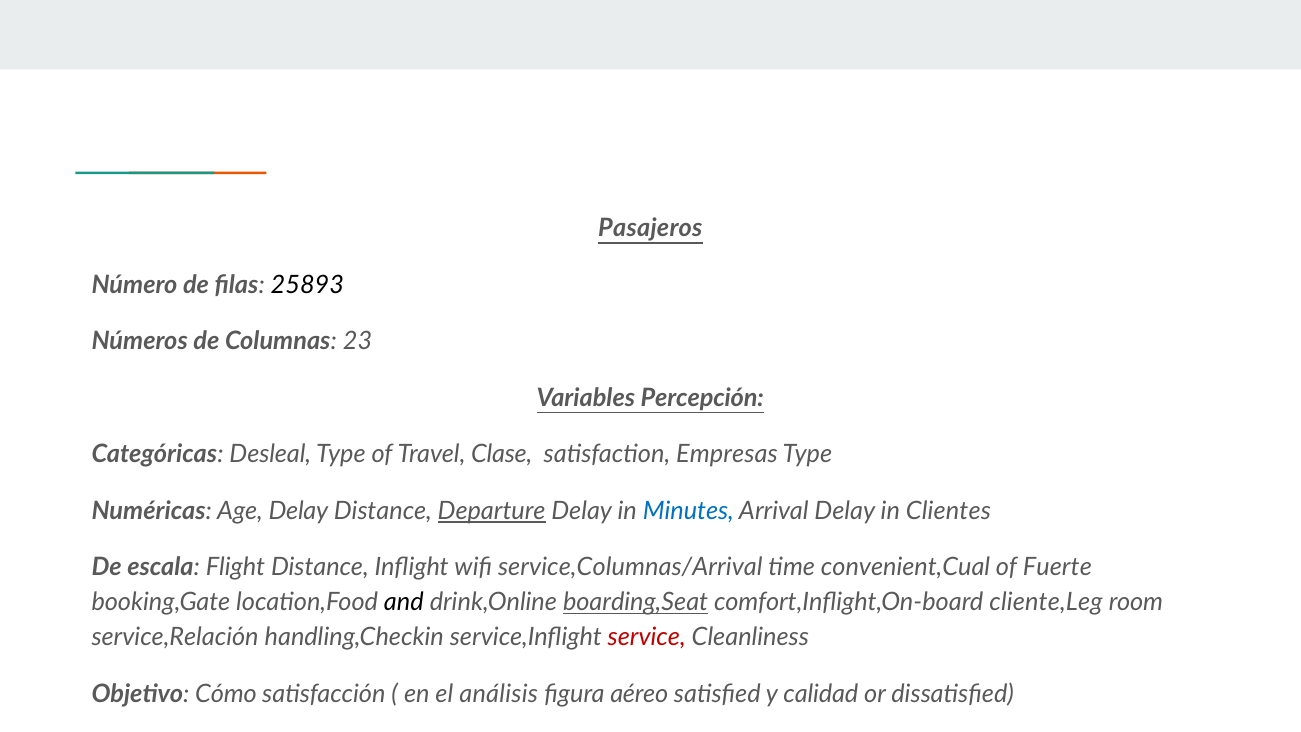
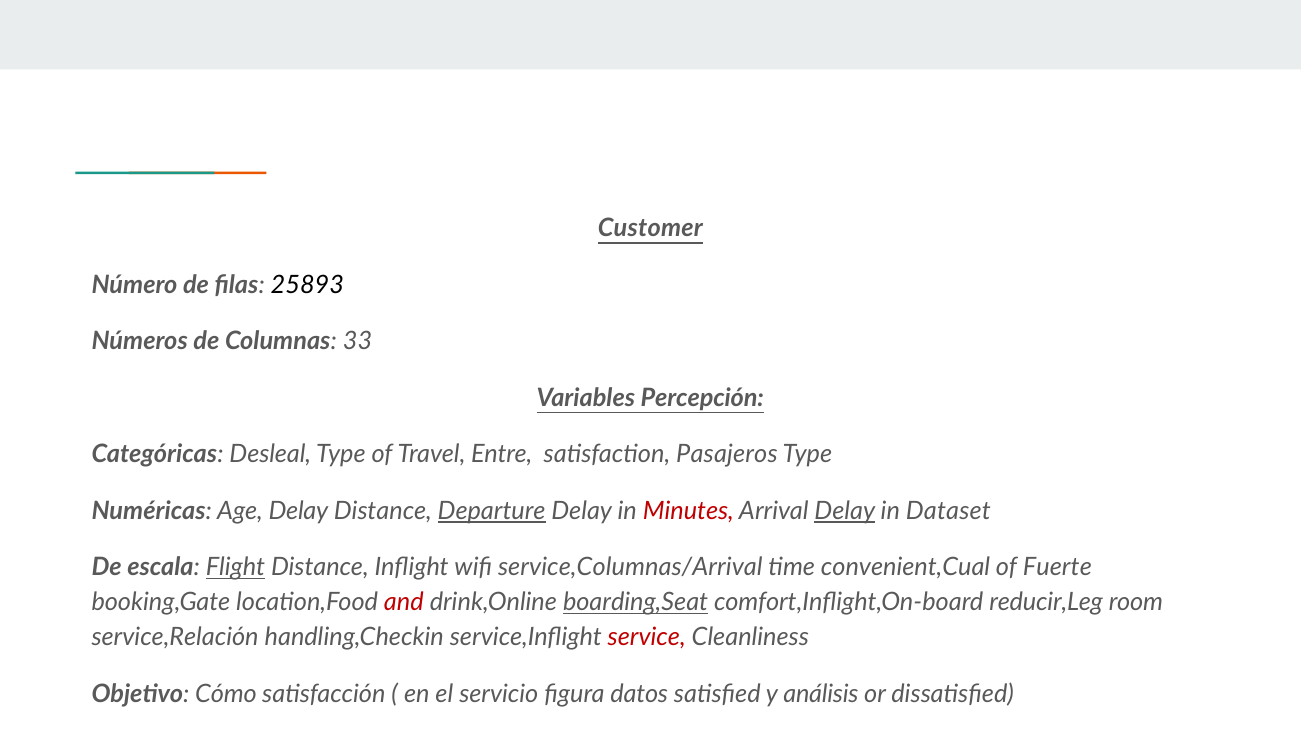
Pasajeros: Pasajeros -> Customer (650, 228)
23: 23 -> 33 (358, 341)
Clase: Clase -> Entre (502, 454)
Empresas: Empresas -> Pasajeros (727, 454)
Minutes colour: blue -> red (688, 511)
Delay underline: none -> present (845, 511)
Clientes: Clientes -> Dataset (948, 511)
Flight underline: none -> present (235, 567)
and colour: black -> red (404, 602)
cliente,Leg: cliente,Leg -> reducir,Leg (1046, 602)
análisis: análisis -> servicio (499, 694)
aéreo: aéreo -> datos (639, 694)
calidad: calidad -> análisis (821, 694)
